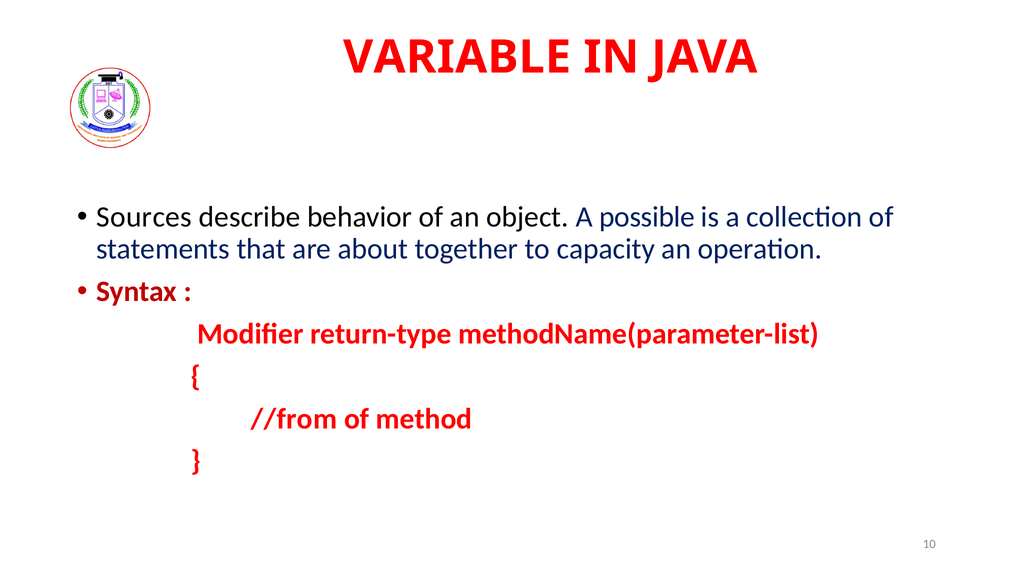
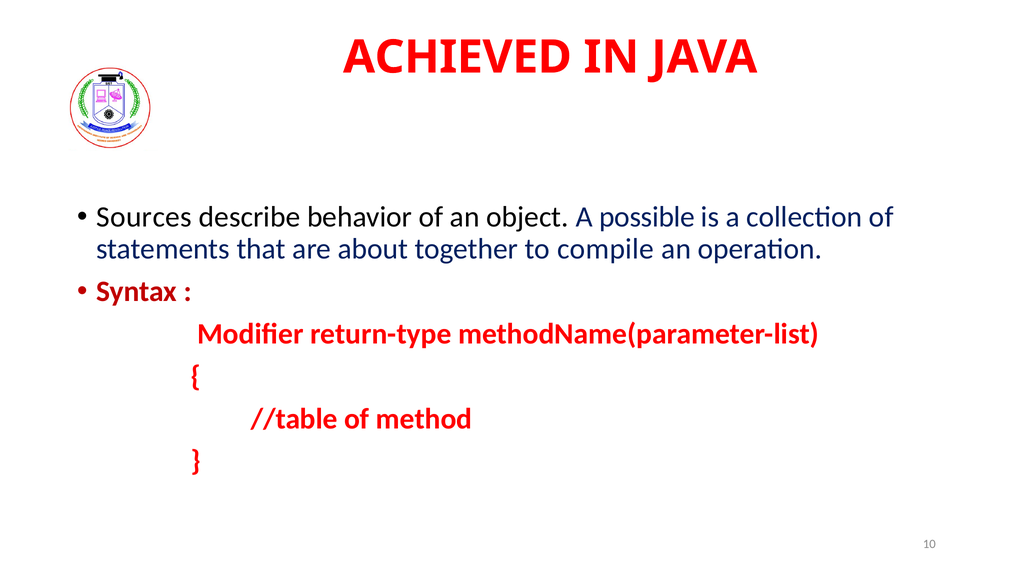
VARIABLE: VARIABLE -> ACHIEVED (457, 57)
capacity: capacity -> compile (606, 249)
//from: //from -> //table (294, 419)
